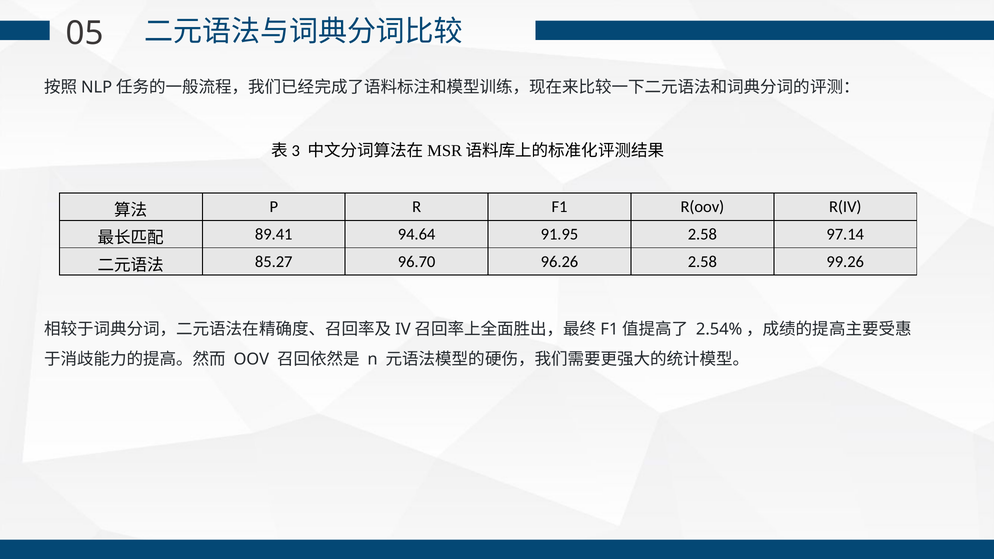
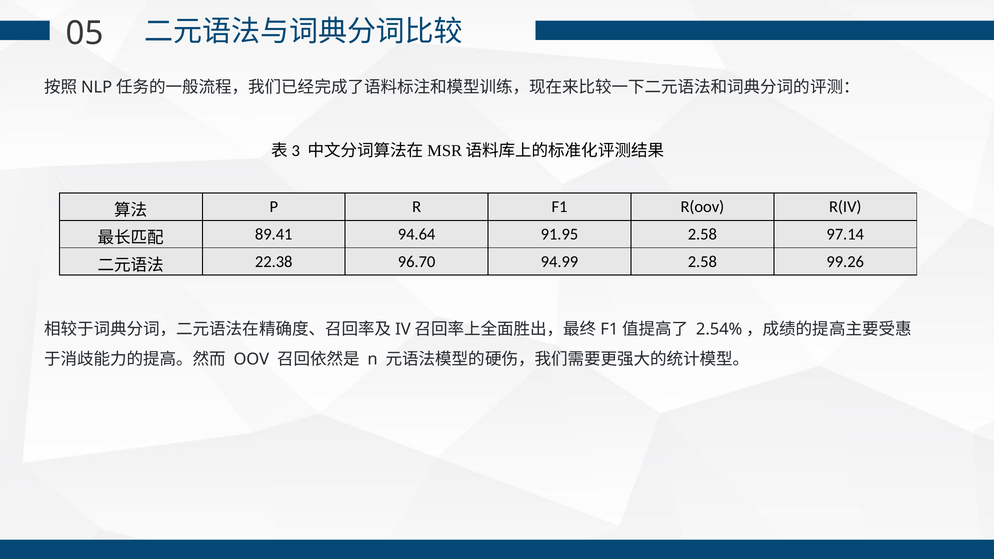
85.27: 85.27 -> 22.38 (274, 262)
96.26: 96.26 -> 94.99 (559, 262)
